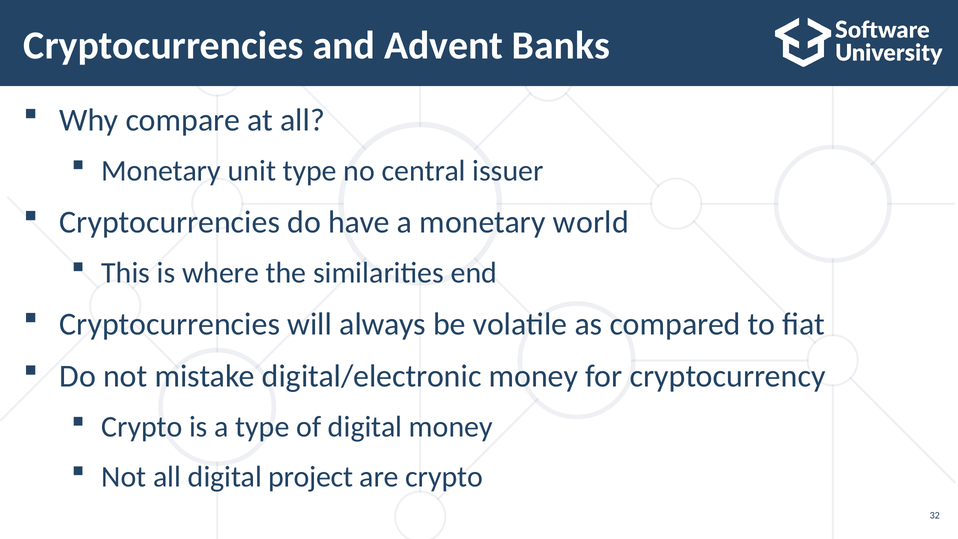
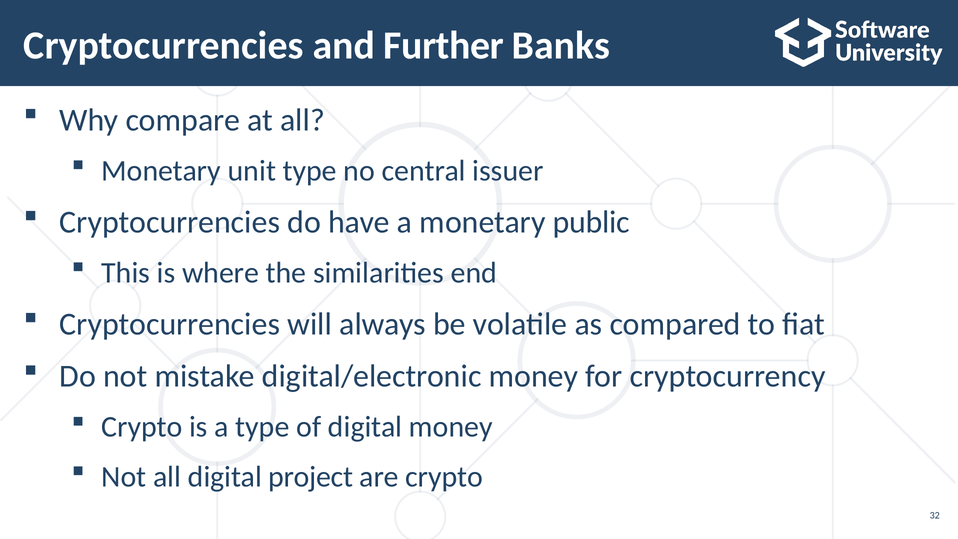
Advent: Advent -> Further (444, 45)
world: world -> public (591, 222)
